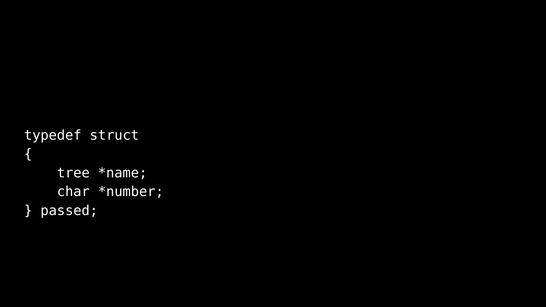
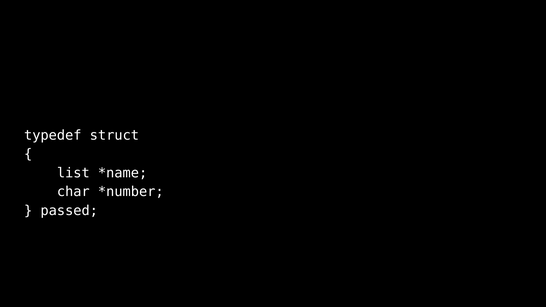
tree: tree -> list (73, 173)
